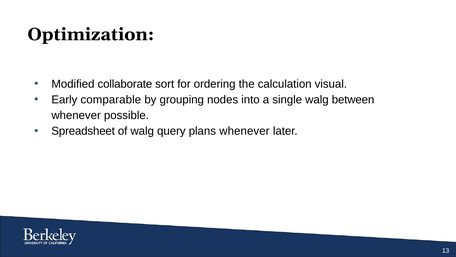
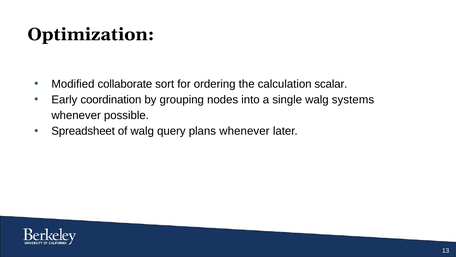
visual: visual -> scalar (331, 84)
comparable: comparable -> coordination (111, 99)
between: between -> systems (353, 99)
